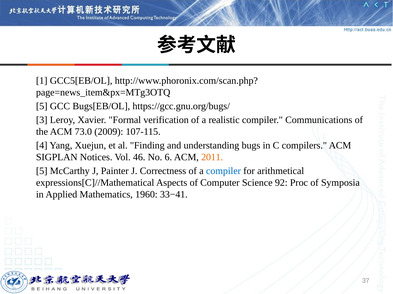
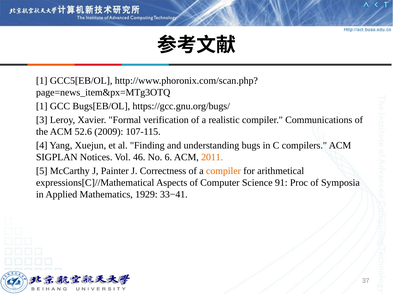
5: 5 -> 1 (42, 106)
73.0: 73.0 -> 52.6 (83, 132)
compiler colour: blue -> orange (224, 171)
92: 92 -> 91 (281, 183)
1960: 1960 -> 1929 (146, 195)
